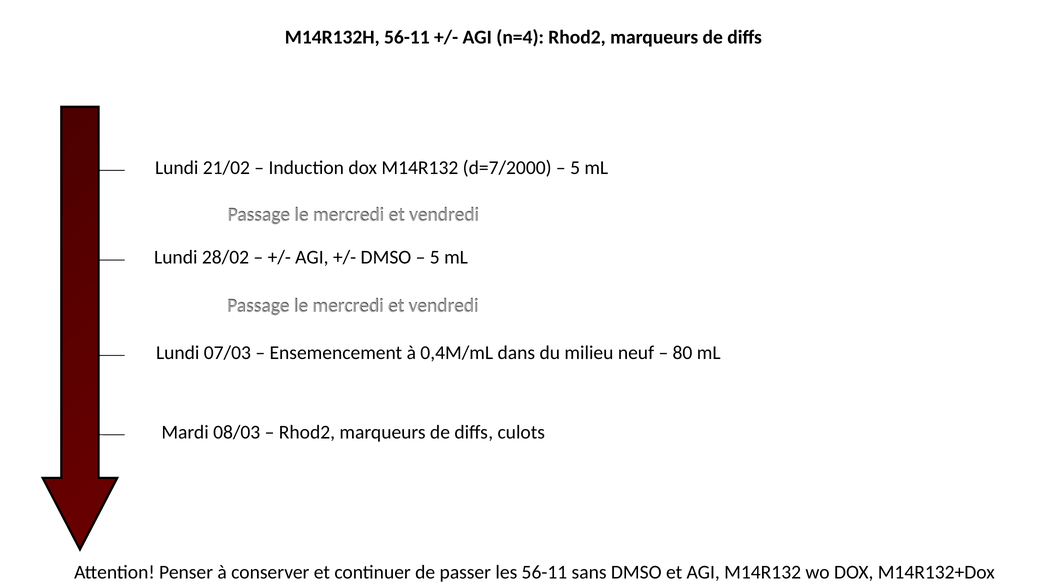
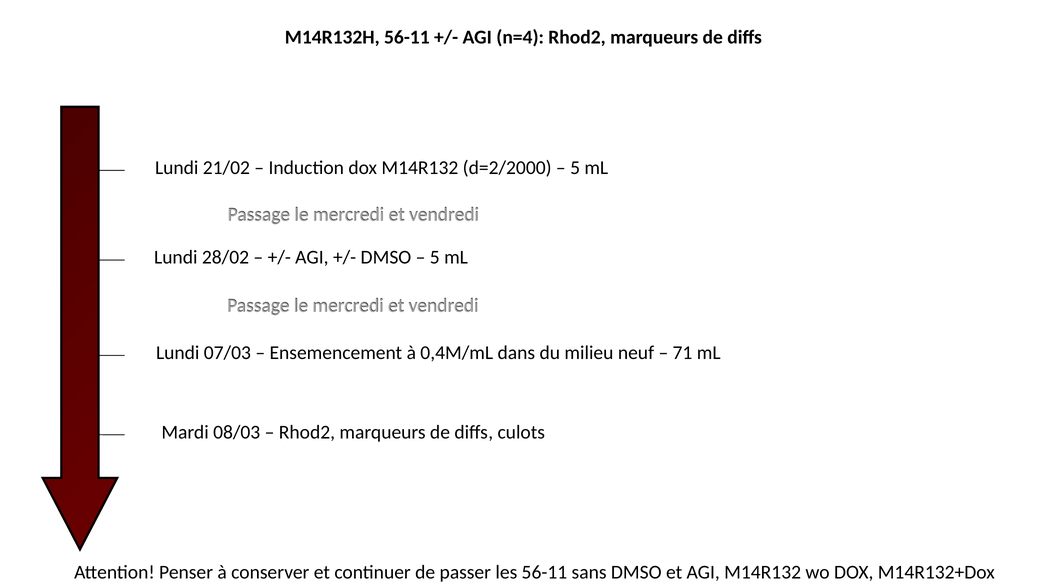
d=7/2000: d=7/2000 -> d=2/2000 (507, 168)
80: 80 -> 71 (682, 353)
